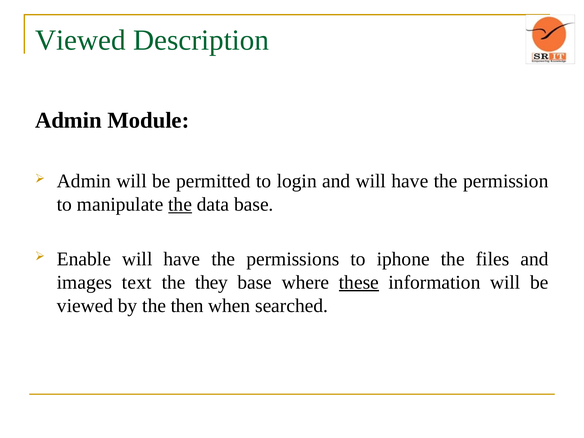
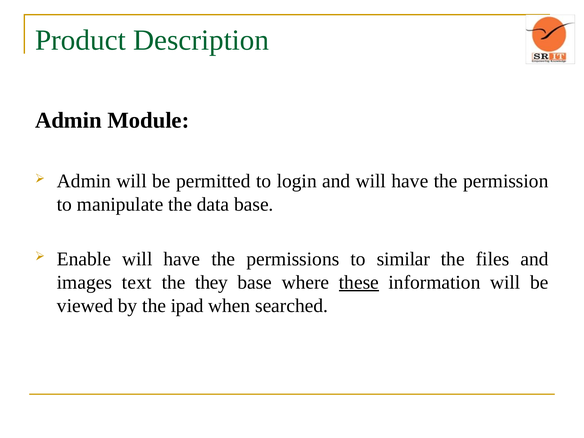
Viewed: Viewed -> Product (80, 40)
the underline: present -> none (180, 205)
iphone: iphone -> similar (403, 259)
then: then -> ipad (187, 306)
